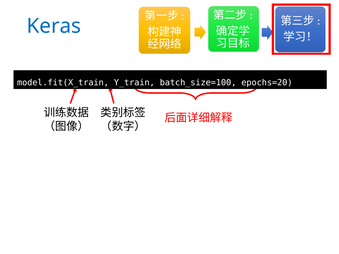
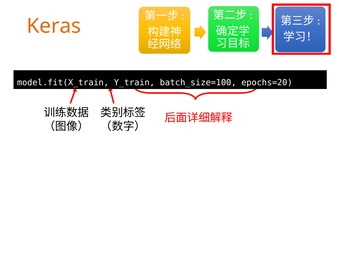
Keras colour: blue -> orange (54, 26)
